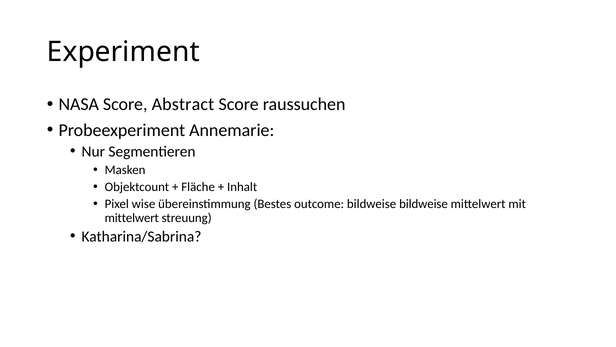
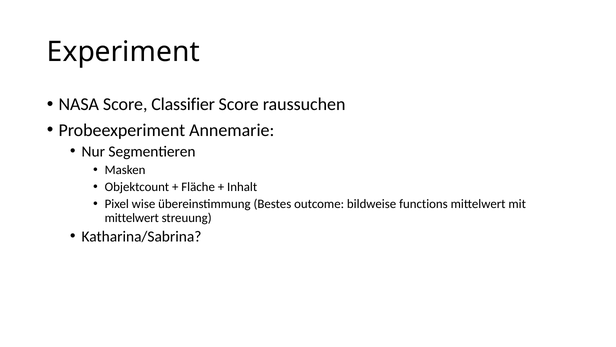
Abstract: Abstract -> Classifier (183, 104)
bildweise bildweise: bildweise -> functions (423, 204)
